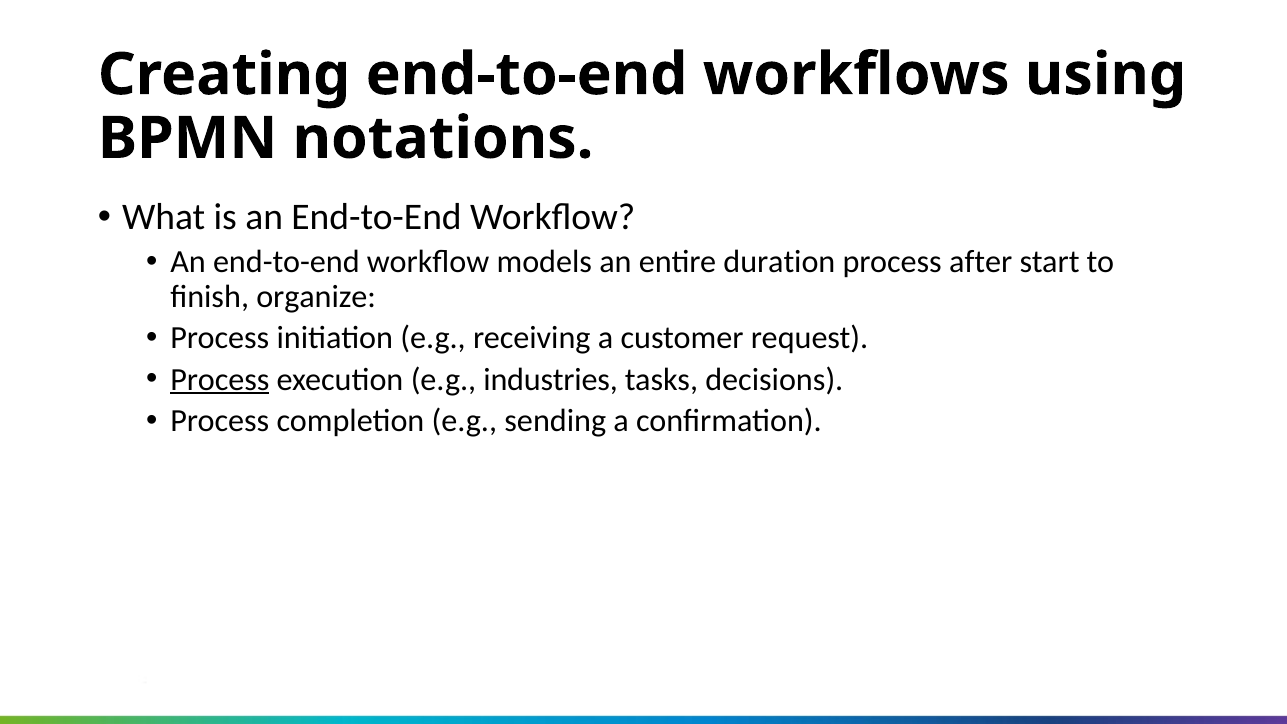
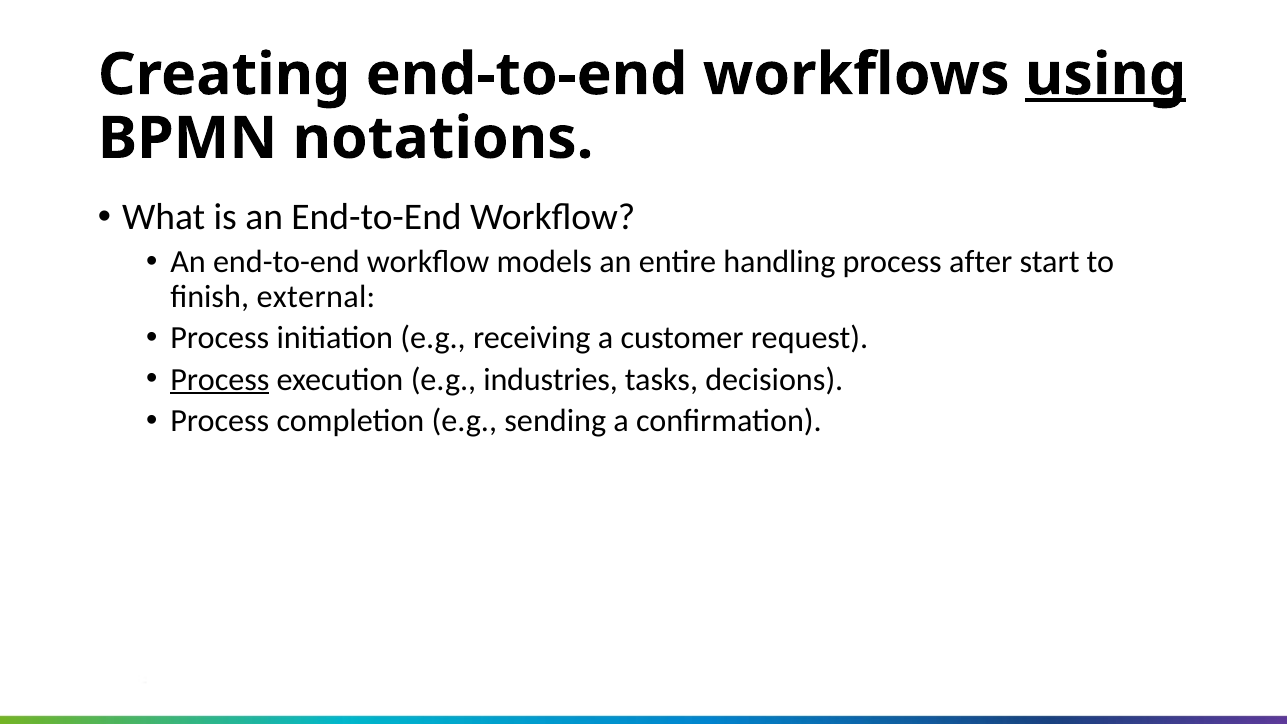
using underline: none -> present (1106, 75)
duration: duration -> handling (779, 262)
organize: organize -> external (316, 297)
